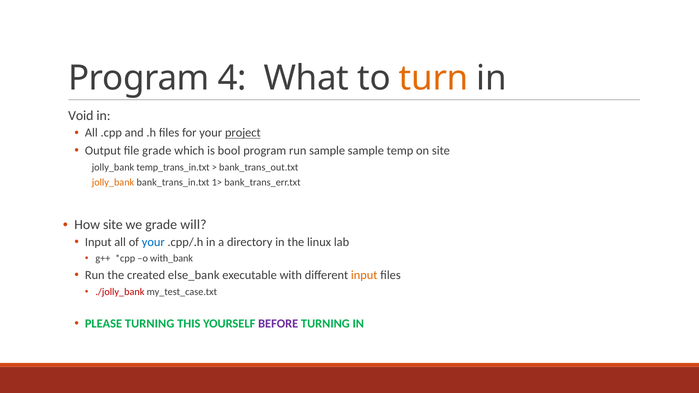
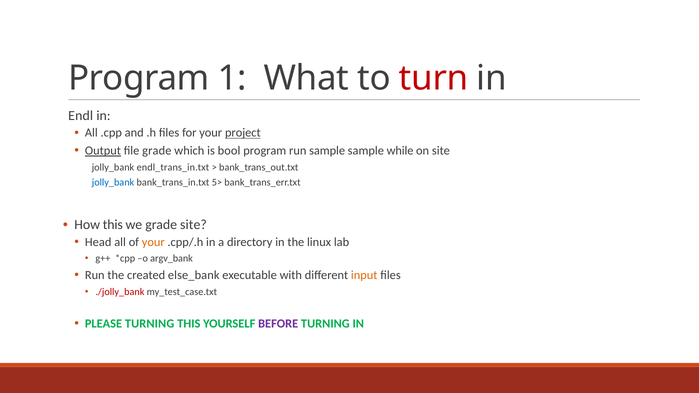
4: 4 -> 1 (232, 78)
turn colour: orange -> red (434, 78)
Void: Void -> Endl (81, 116)
Output underline: none -> present (103, 151)
temp: temp -> while (400, 151)
temp_trans_in.txt: temp_trans_in.txt -> endl_trans_in.txt (173, 167)
jolly_bank colour: orange -> blue (113, 183)
1>: 1> -> 5> (217, 183)
How site: site -> this (113, 225)
grade will: will -> site (193, 225)
Input: Input -> Head (98, 242)
your colour: blue -> orange (153, 242)
with_bank: with_bank -> argv_bank (172, 259)
